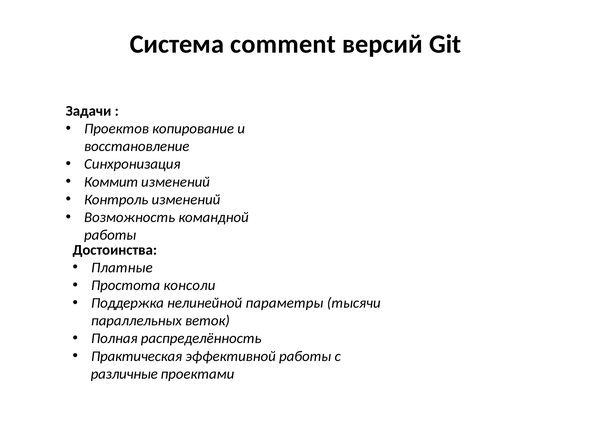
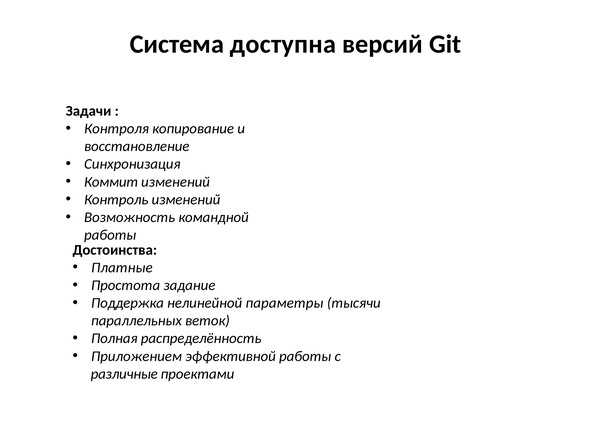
comment: comment -> доступна (283, 44)
Проектов: Проектов -> Контроля (117, 129)
консоли: консоли -> задание (189, 285)
Практическая: Практическая -> Приложением (137, 356)
